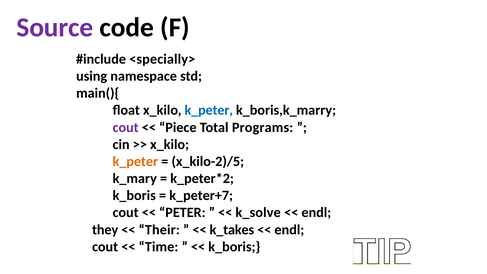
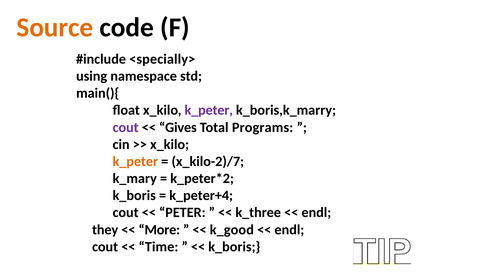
Source colour: purple -> orange (55, 27)
k_peter colour: blue -> purple (209, 110)
Piece: Piece -> Gives (178, 127)
x_kilo-2)/5: x_kilo-2)/5 -> x_kilo-2)/7 (208, 161)
k_peter+7: k_peter+7 -> k_peter+4 (201, 196)
k_solve: k_solve -> k_three (258, 213)
Their: Their -> More (159, 230)
k_takes: k_takes -> k_good (232, 230)
